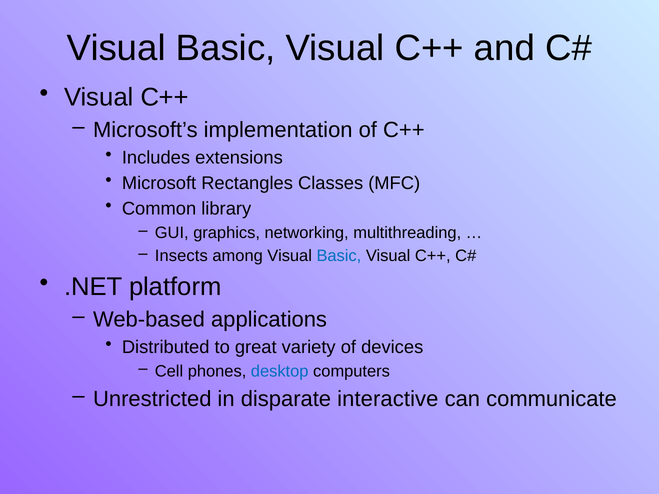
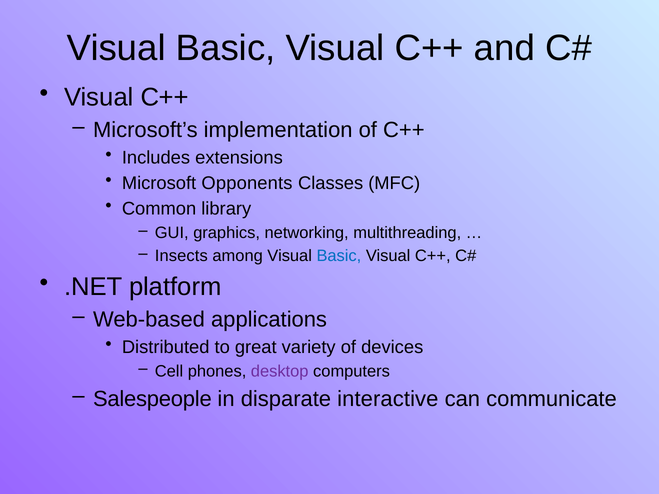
Rectangles: Rectangles -> Opponents (247, 183)
desktop colour: blue -> purple (280, 371)
Unrestricted: Unrestricted -> Salespeople (152, 399)
